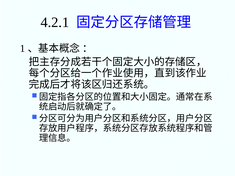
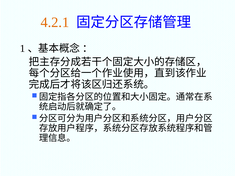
4.2.1 colour: black -> orange (55, 22)
